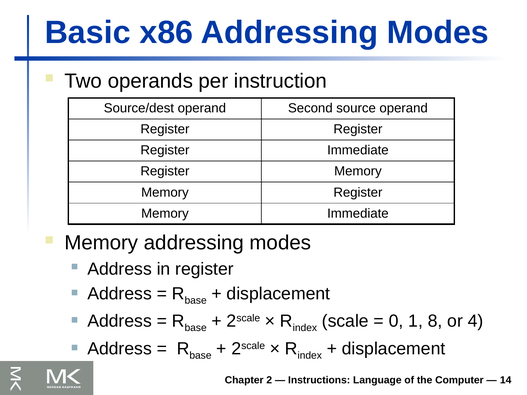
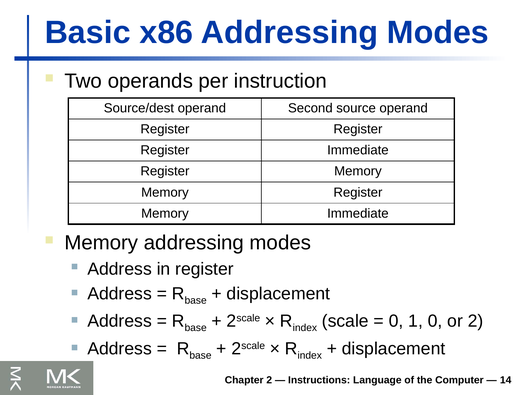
1 8: 8 -> 0 (435, 321)
or 4: 4 -> 2 (476, 321)
